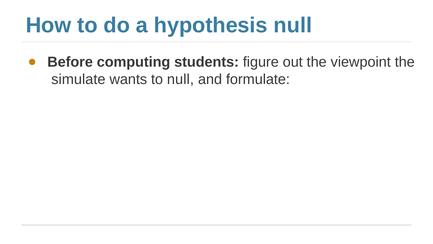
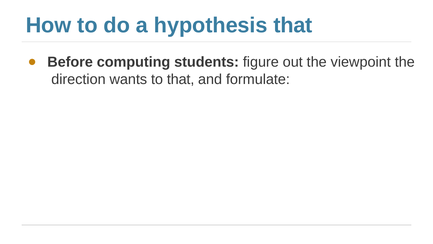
hypothesis null: null -> that (293, 25)
simulate: simulate -> direction (78, 79)
to null: null -> that (181, 79)
